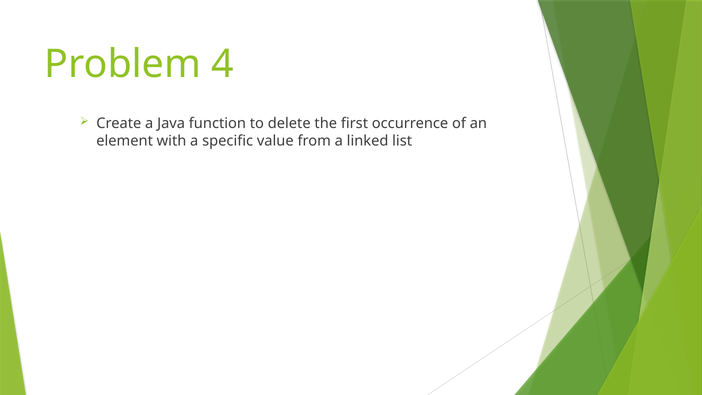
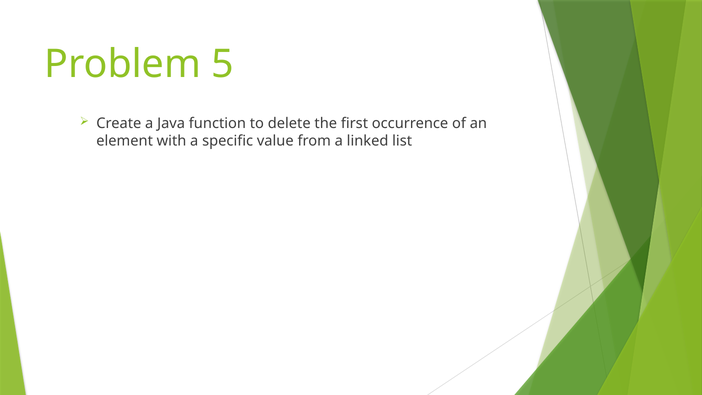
4: 4 -> 5 (223, 64)
